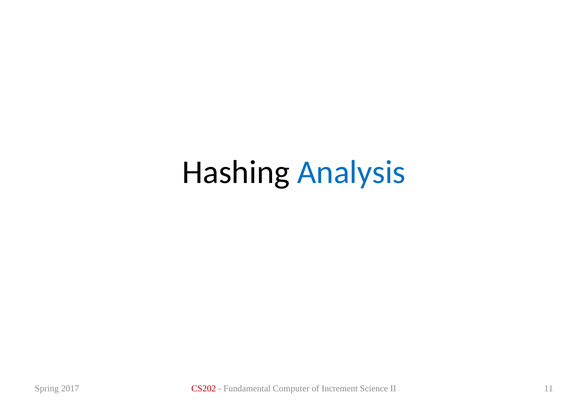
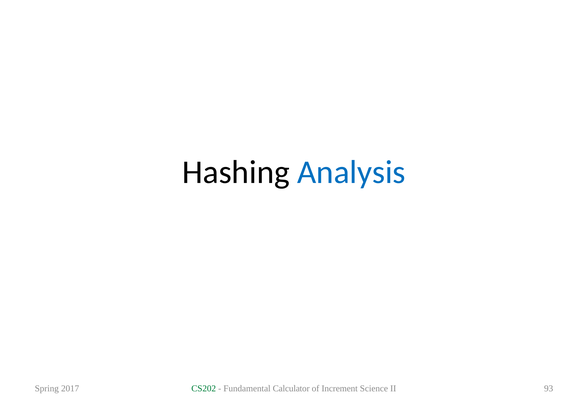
CS202 colour: red -> green (204, 389)
Computer: Computer -> Calculator (291, 389)
11: 11 -> 93 (549, 389)
